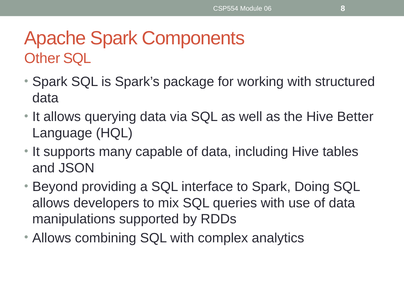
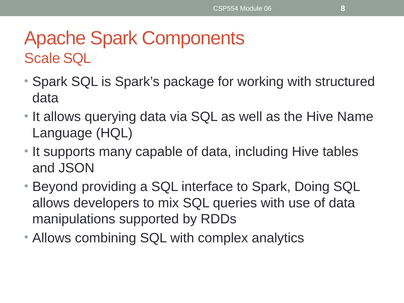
Other: Other -> Scale (42, 58)
Better: Better -> Name (355, 117)
